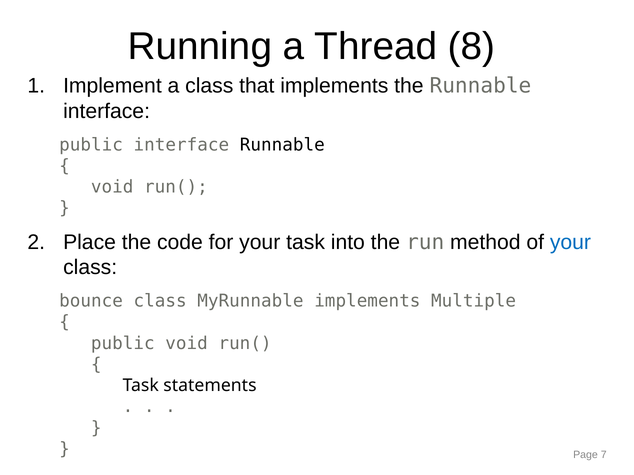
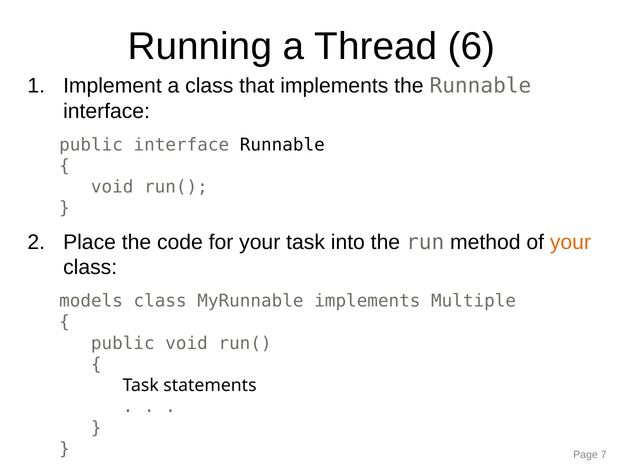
8: 8 -> 6 (472, 47)
your colour: blue -> orange (570, 242)
bounce: bounce -> models (91, 301)
